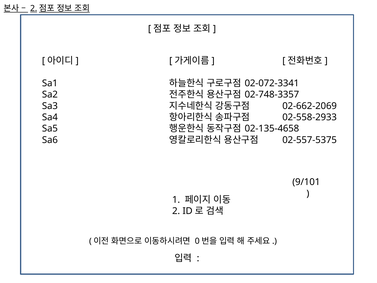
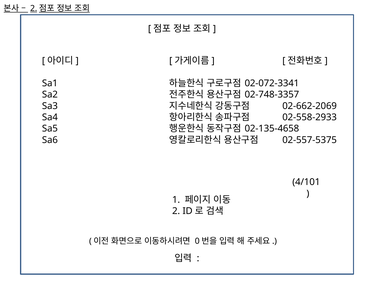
9/101: 9/101 -> 4/101 (306, 182)
